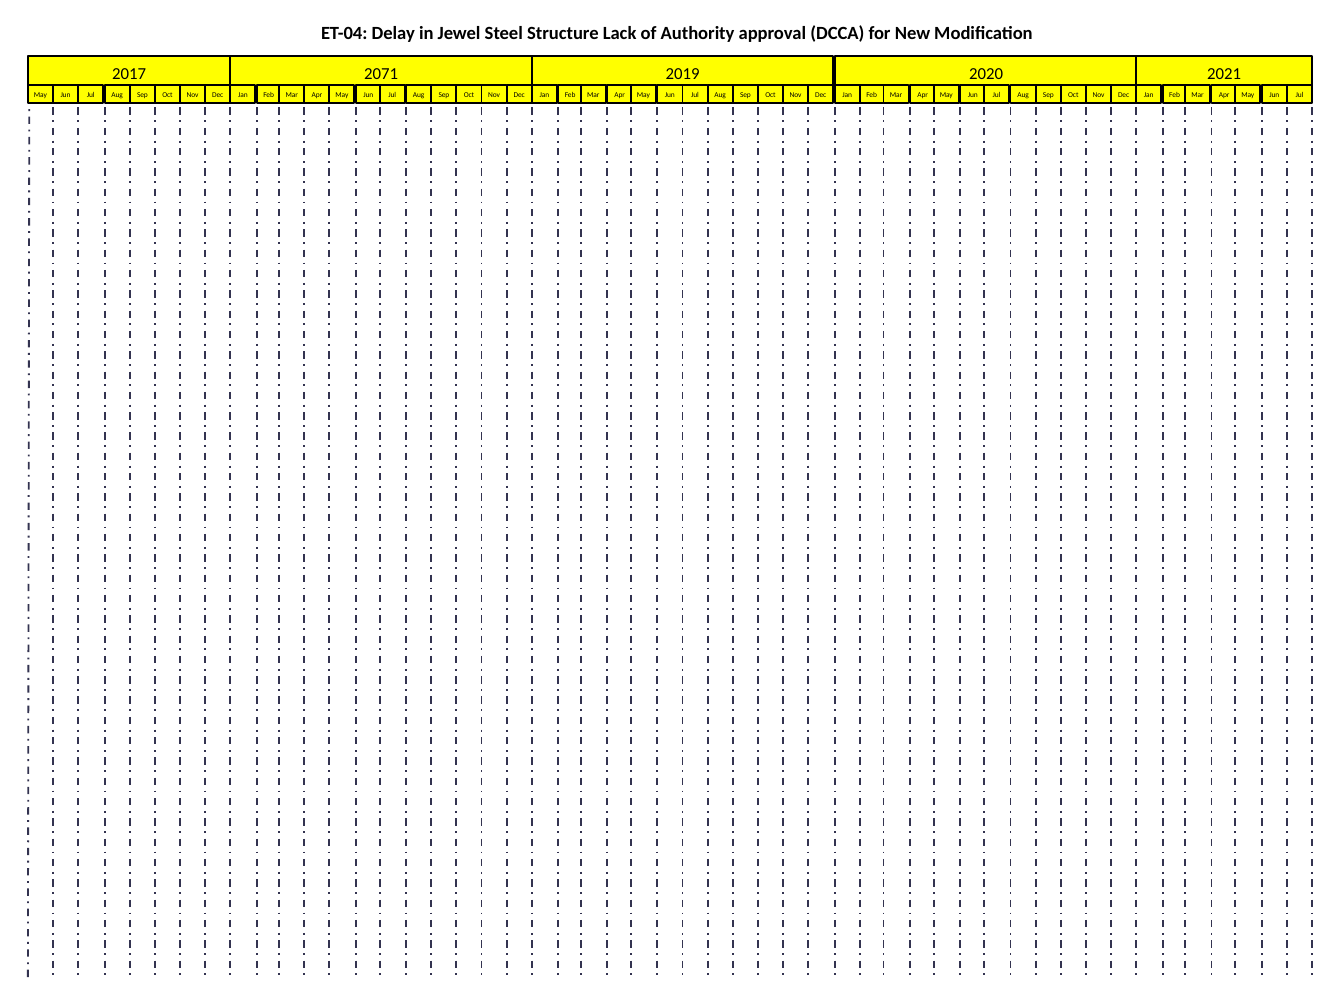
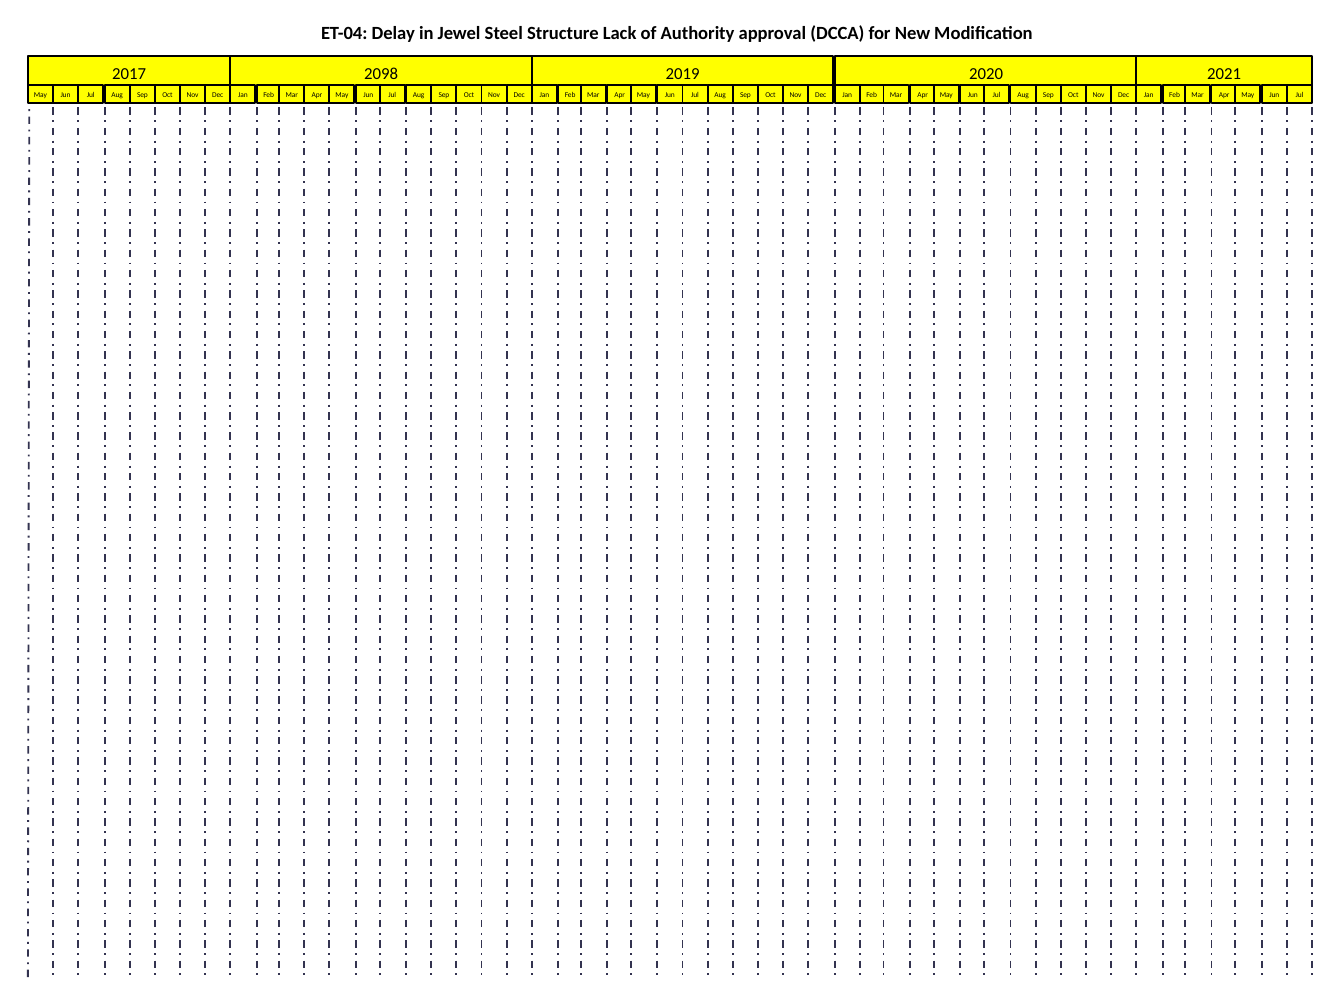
2071: 2071 -> 2098 (381, 74)
